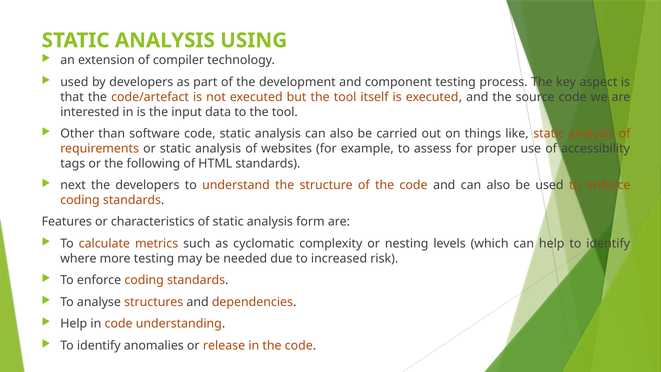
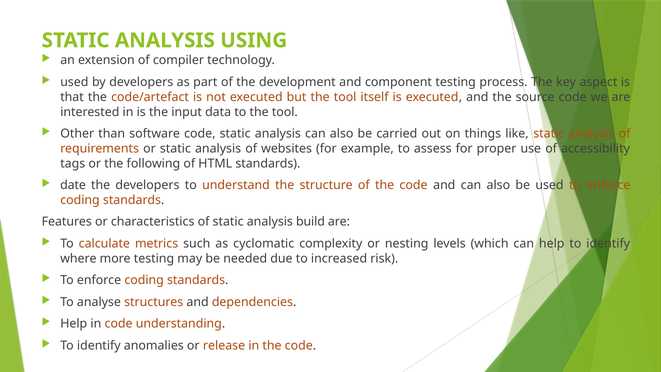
next: next -> date (73, 185)
form: form -> build (310, 222)
